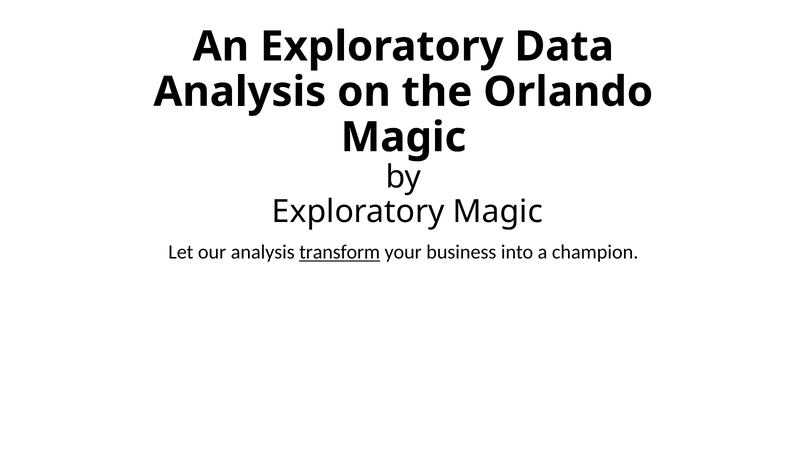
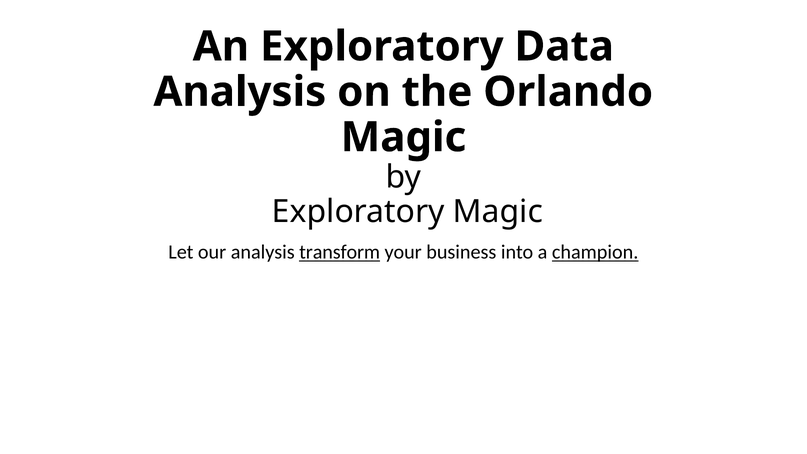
champion underline: none -> present (595, 252)
